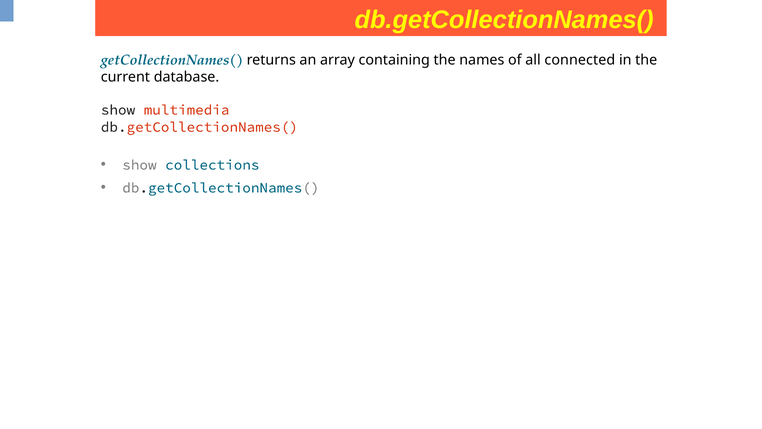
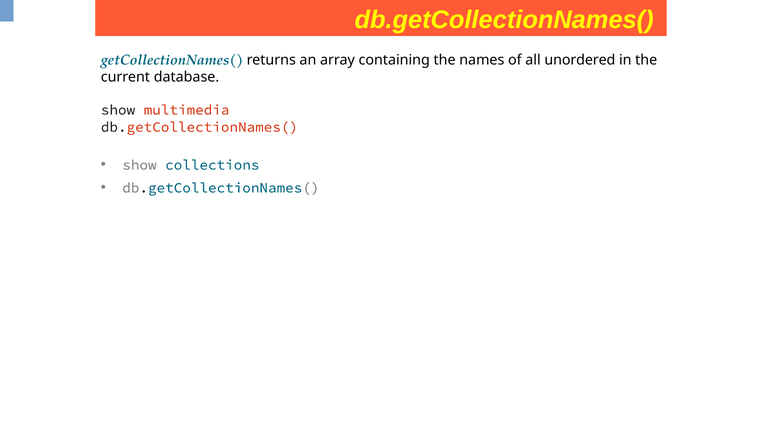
connected: connected -> unordered (580, 60)
